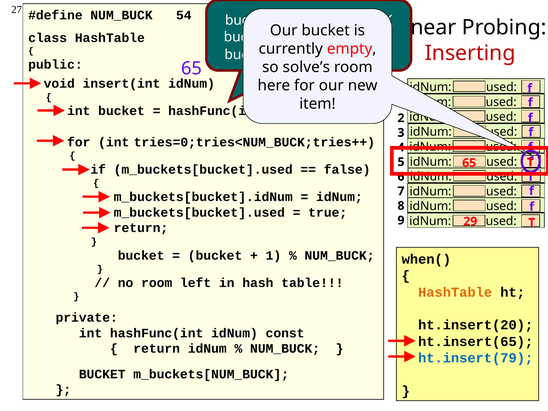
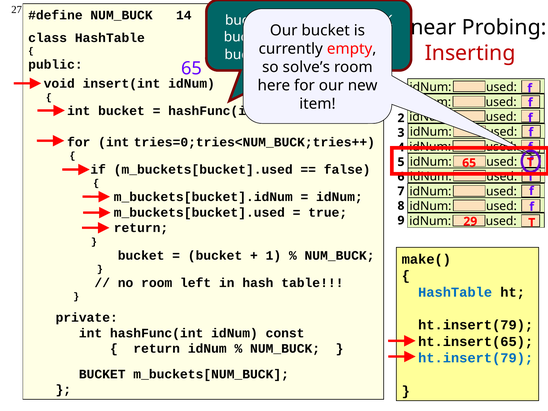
54: 54 -> 14 (184, 15)
when(: when( -> make( (426, 259)
HashTable colour: orange -> blue (455, 292)
ht.insert(20: ht.insert(20 -> ht.insert(79 (476, 325)
